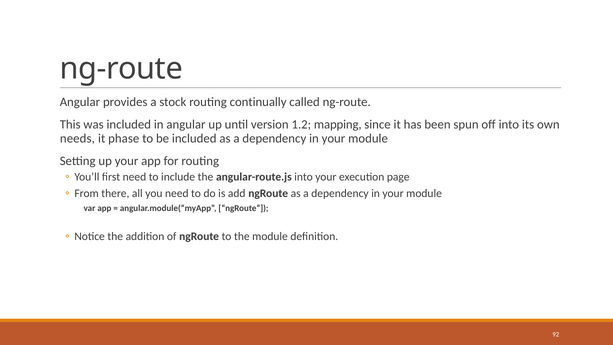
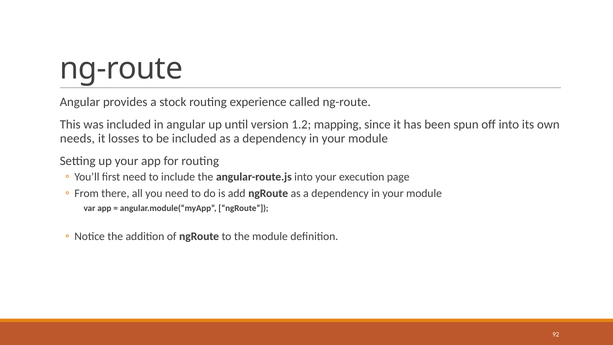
continually: continually -> experience (258, 102)
phase: phase -> losses (124, 138)
